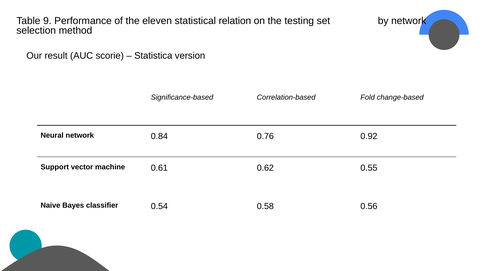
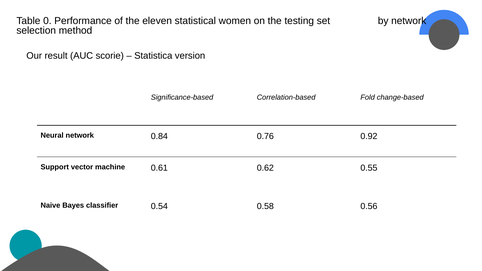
9: 9 -> 0 (47, 21)
relation: relation -> women (235, 21)
